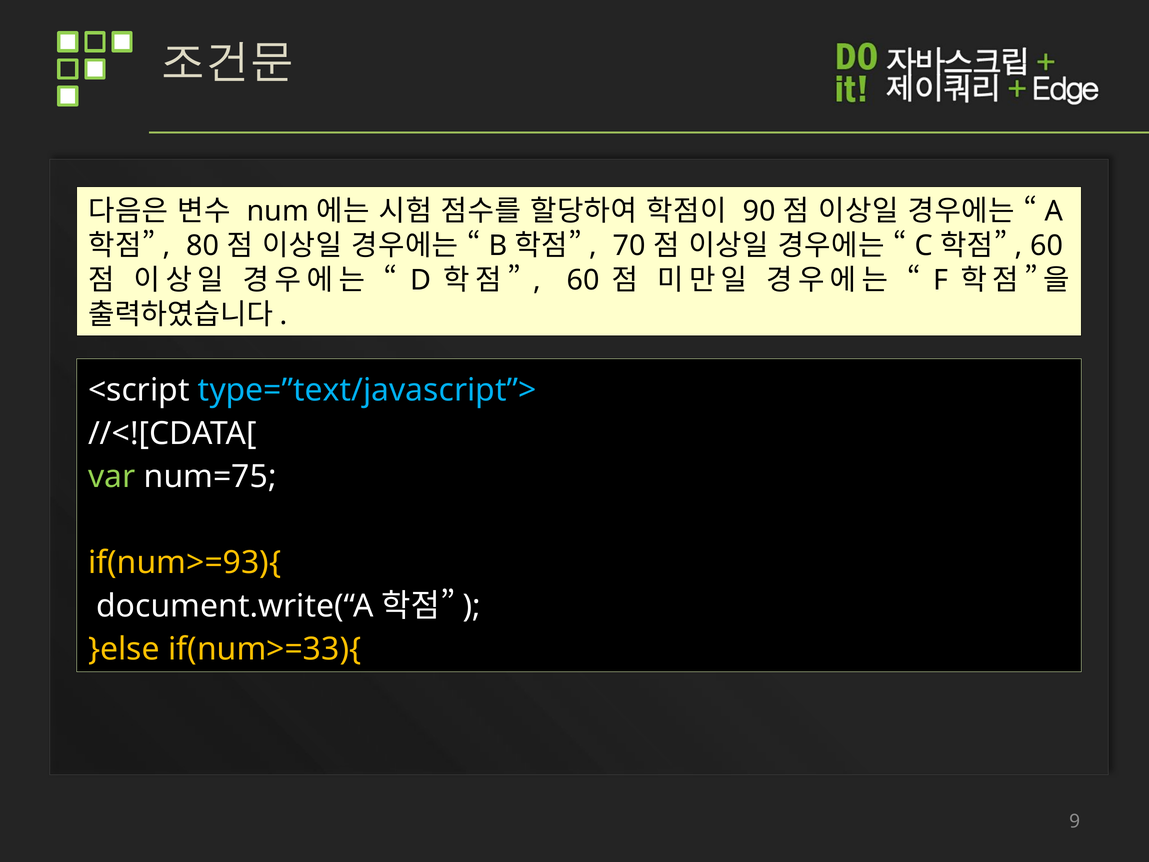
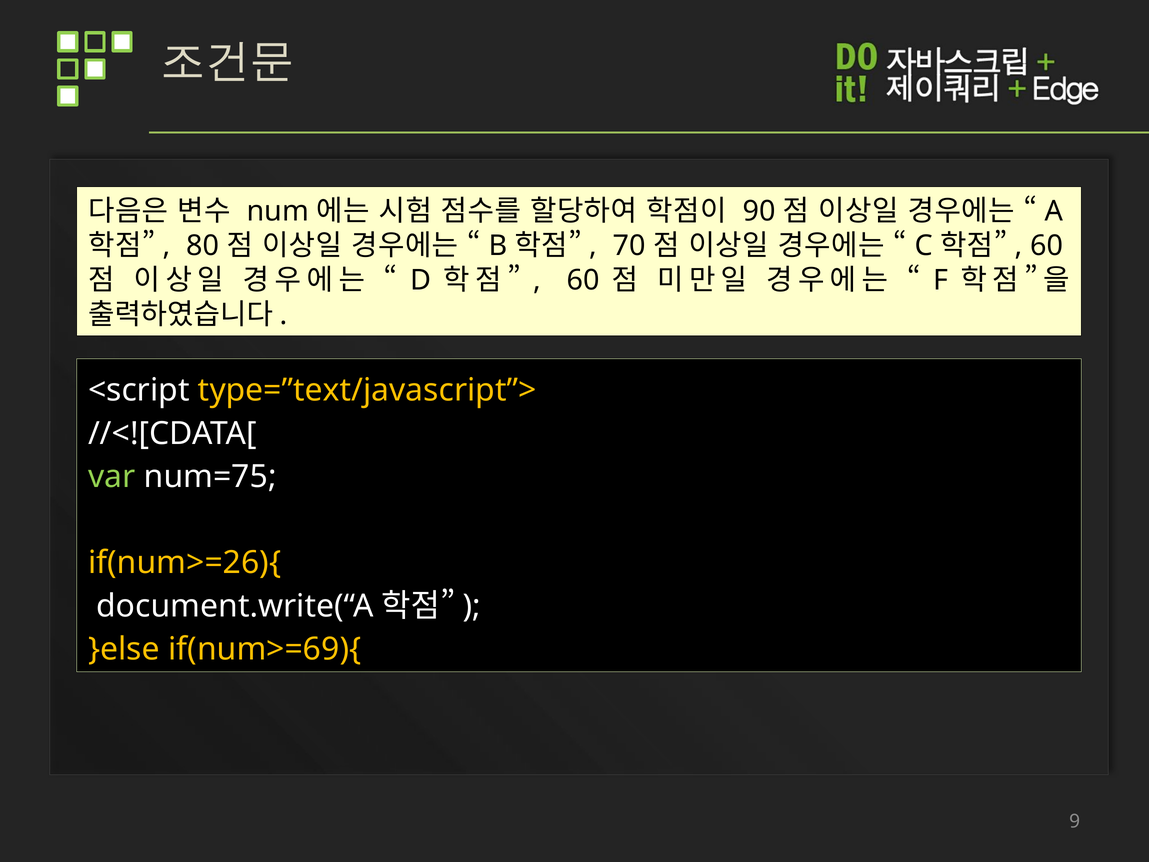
type=”text/javascript”> colour: light blue -> yellow (367, 390)
if(num>=93){: if(num>=93){ -> if(num>=26){ (185, 563)
if(num>=33){: if(num>=33){ -> if(num>=69){ (265, 649)
